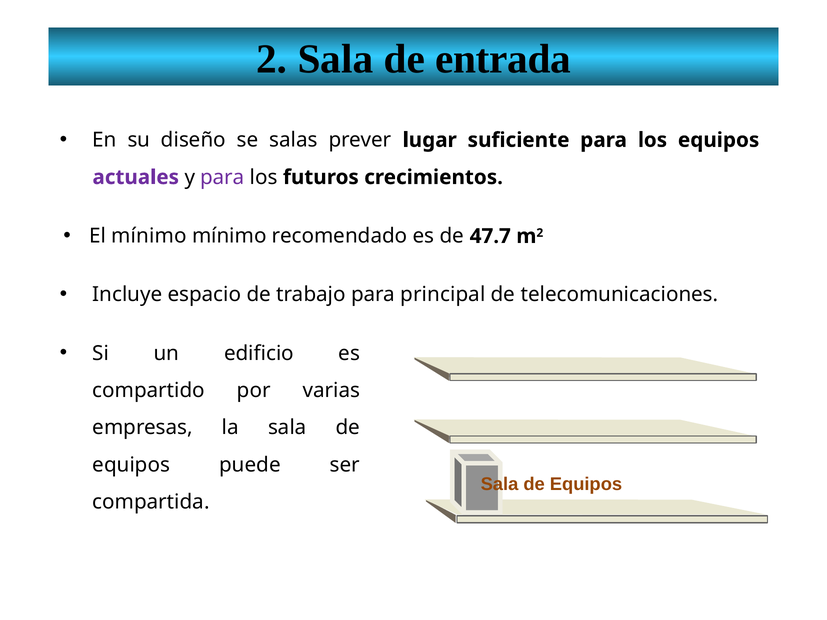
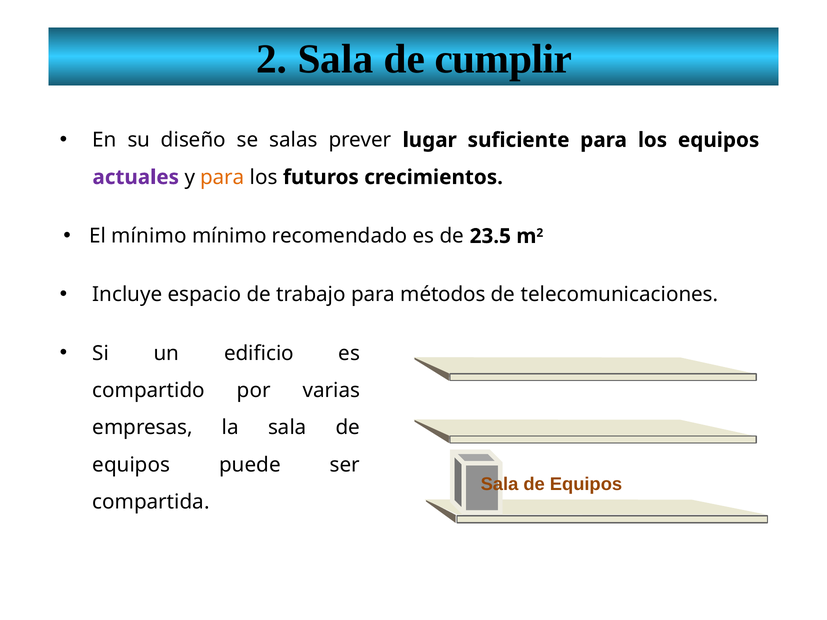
entrada: entrada -> cumplir (503, 59)
para colour: purple -> orange (222, 177)
47.7: 47.7 -> 23.5 (490, 236)
principal: principal -> métodos (443, 295)
